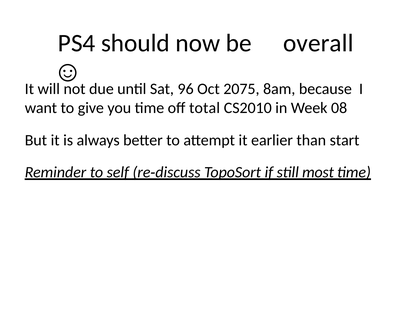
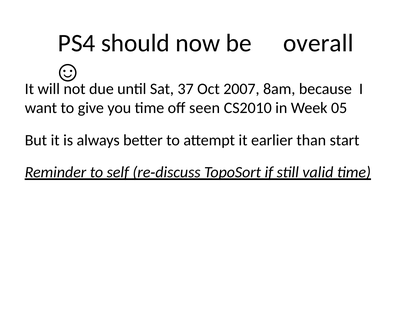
96: 96 -> 37 (186, 89)
2075: 2075 -> 2007 (241, 89)
total: total -> seen (205, 108)
08: 08 -> 05 (339, 108)
most: most -> valid (318, 172)
